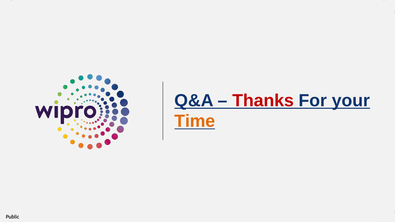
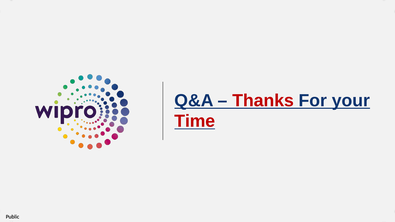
Time colour: orange -> red (195, 121)
